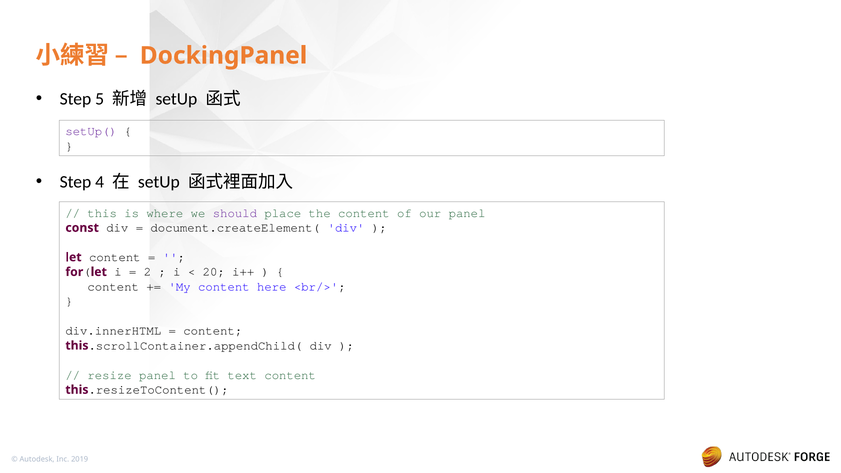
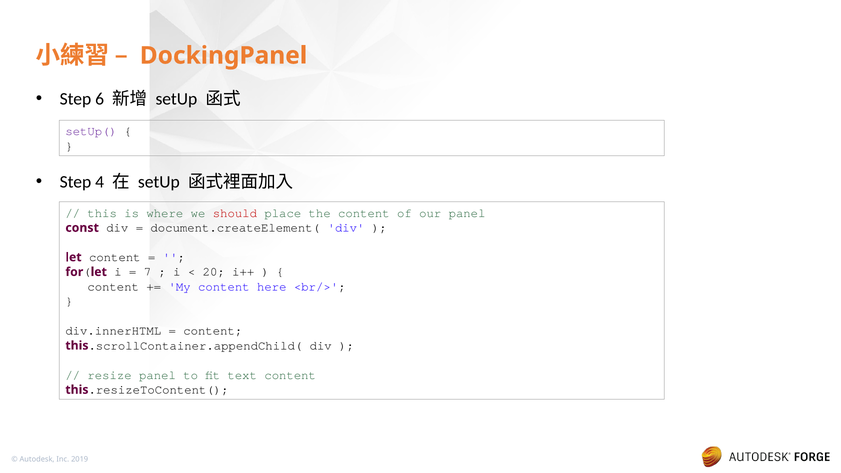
5: 5 -> 6 (100, 99)
should colour: purple -> red (235, 213)
2: 2 -> 7 (147, 272)
